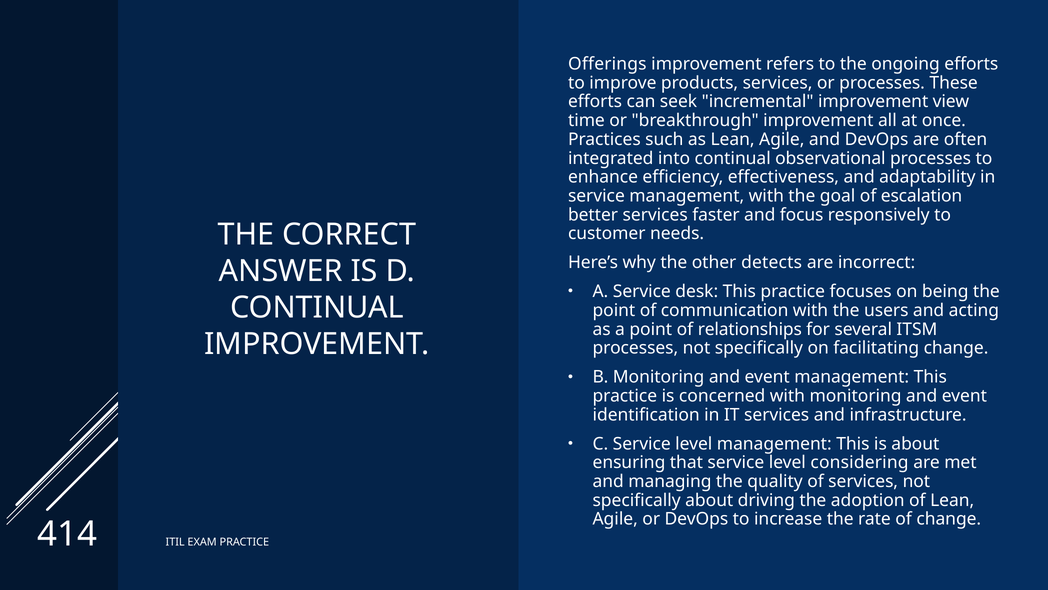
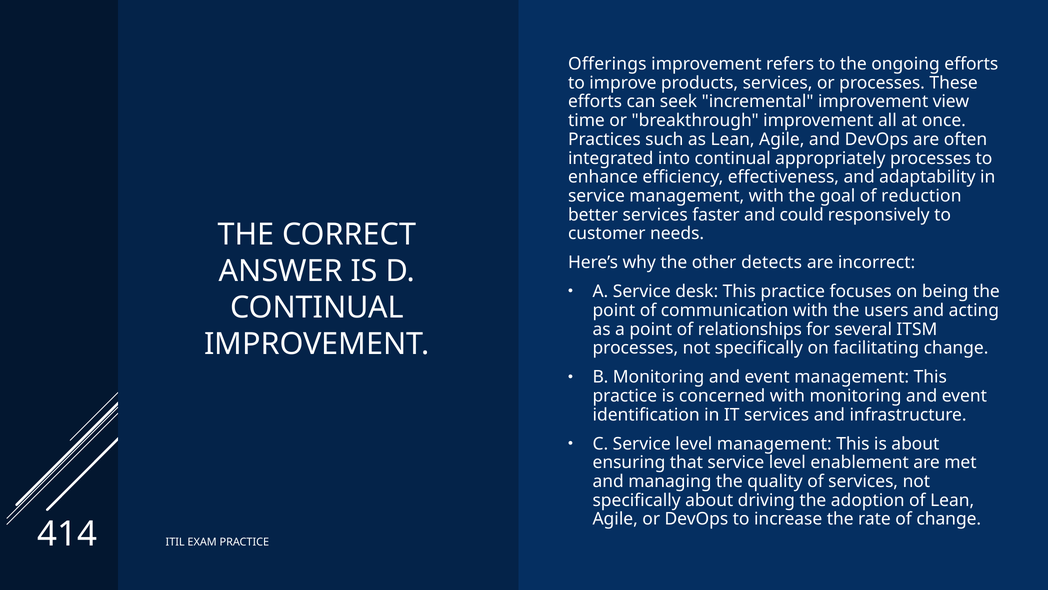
observational: observational -> appropriately (830, 158)
escalation: escalation -> reduction (921, 196)
focus: focus -> could (802, 215)
considering: considering -> enablement (860, 462)
